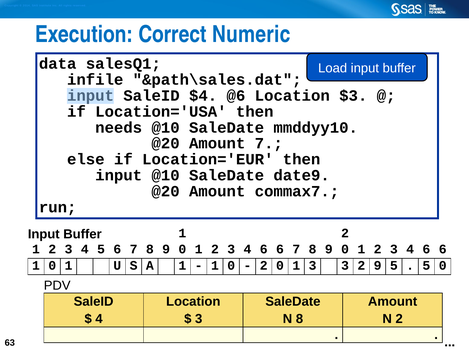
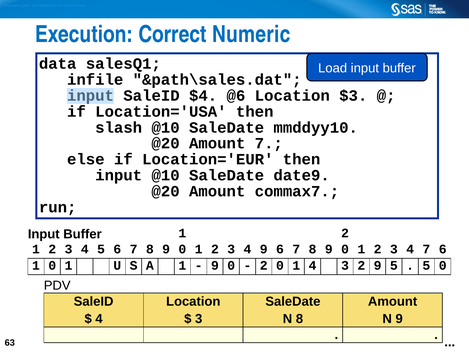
needs: needs -> slash (119, 127)
6: 6 -> 9 (264, 249)
6: 6 -> 7 (426, 249)
1: 1 -> 9 (215, 265)
1 3: 3 -> 4 (313, 265)
N 2: 2 -> 9 (399, 319)
